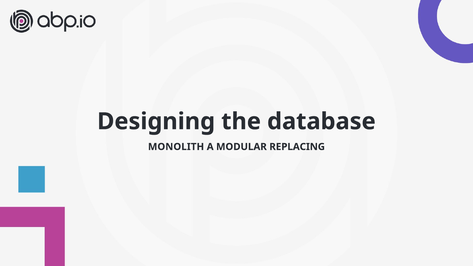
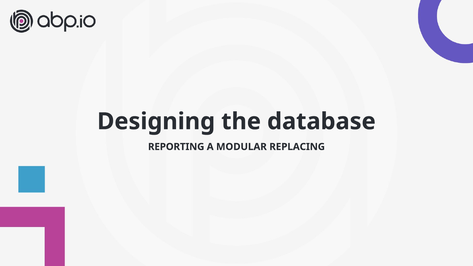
MONOLITH: MONOLITH -> REPORTING (176, 147)
